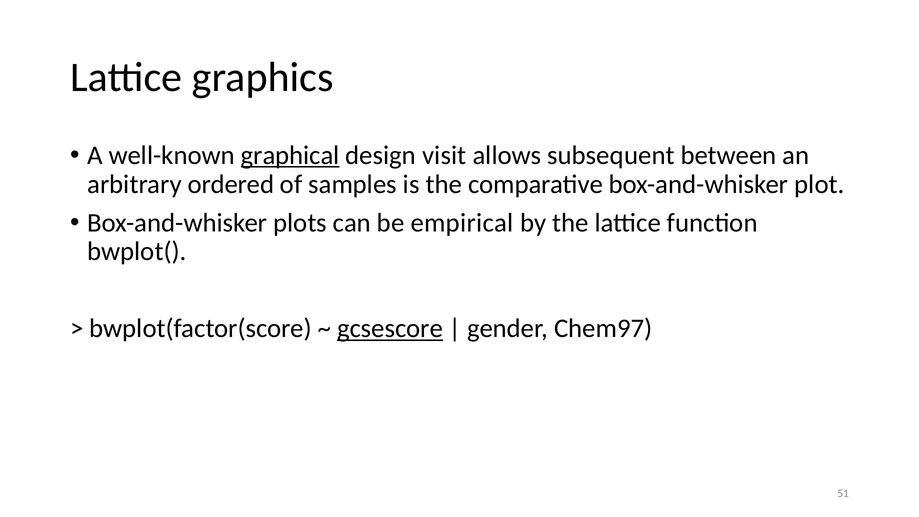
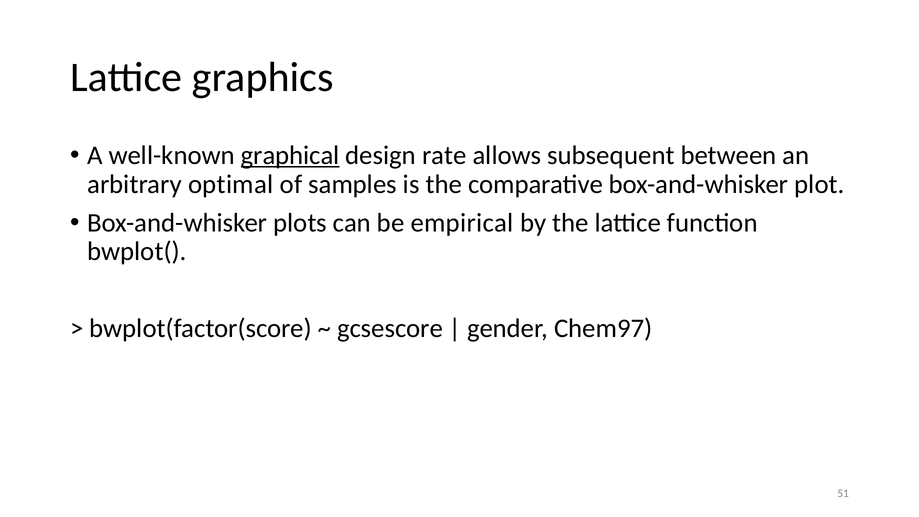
visit: visit -> rate (444, 155)
ordered: ordered -> optimal (231, 184)
gcsescore underline: present -> none (390, 329)
